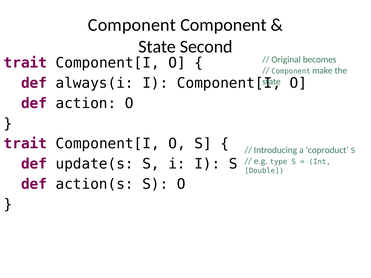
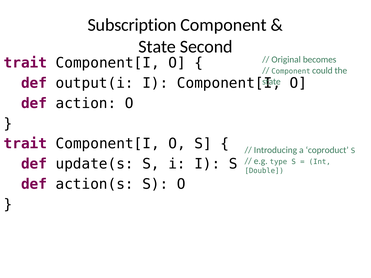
Component: Component -> Subscription (132, 25)
make: make -> could (322, 71)
always(i: always(i -> output(i (95, 83)
